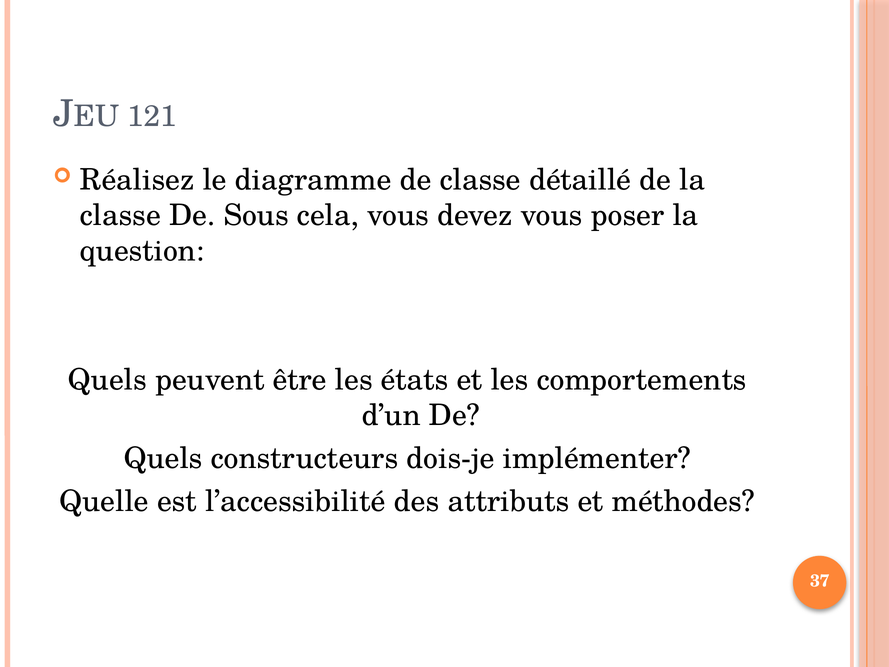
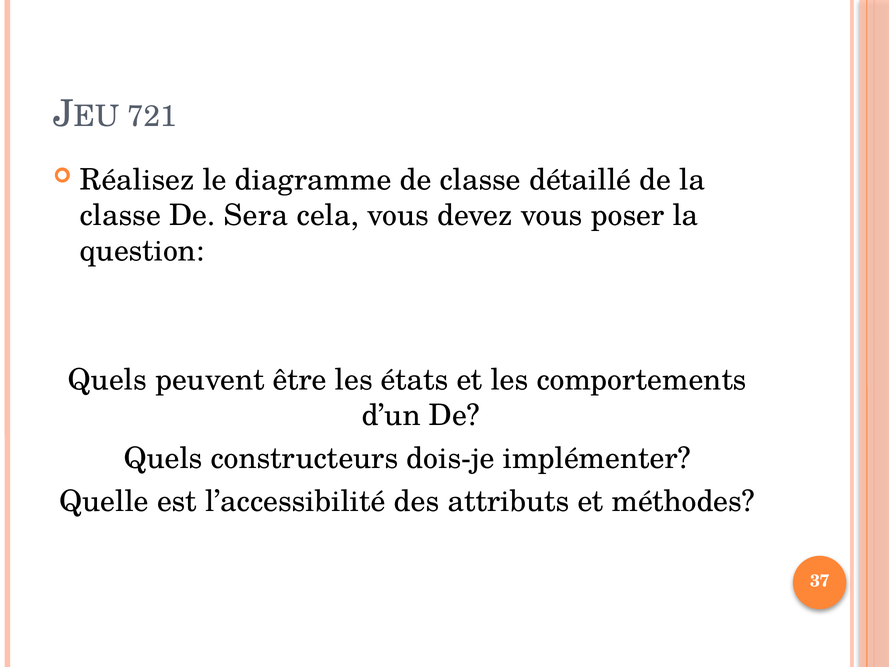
121: 121 -> 721 (152, 116)
Sous: Sous -> Sera (256, 215)
